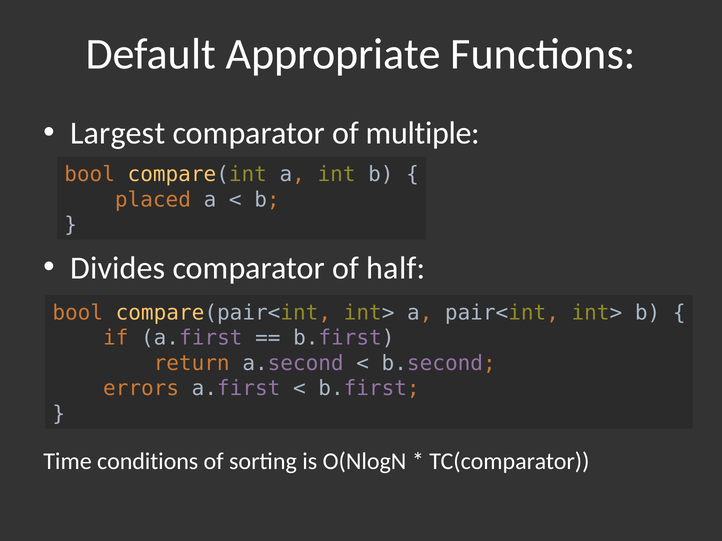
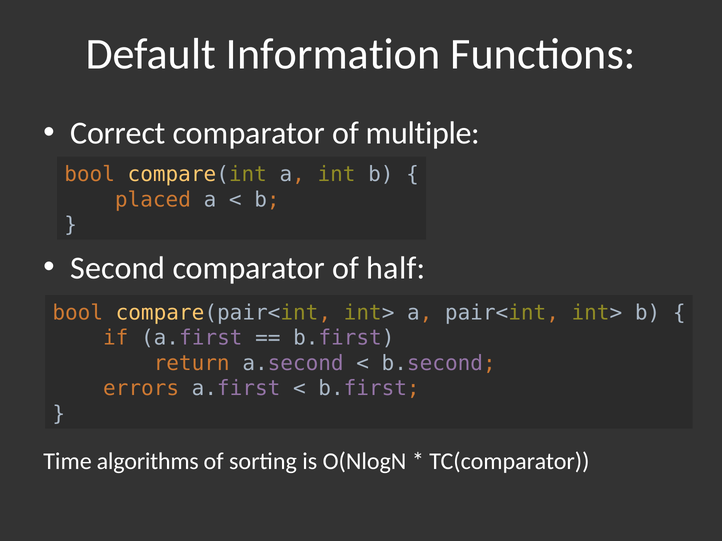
Appropriate: Appropriate -> Information (333, 54)
Largest: Largest -> Correct (118, 133)
Divides: Divides -> Second (118, 268)
conditions: conditions -> algorithms (148, 462)
